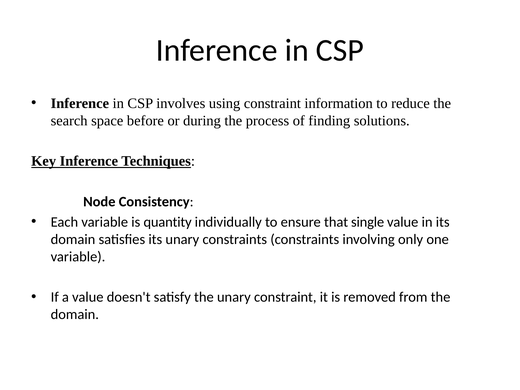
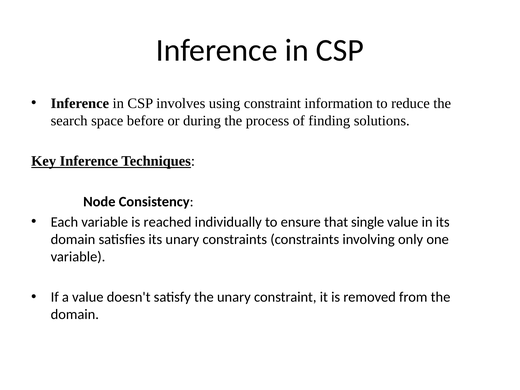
quantity: quantity -> reached (167, 222)
